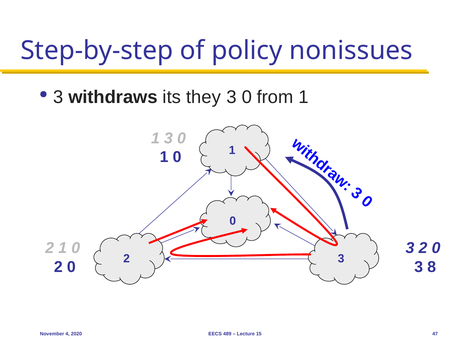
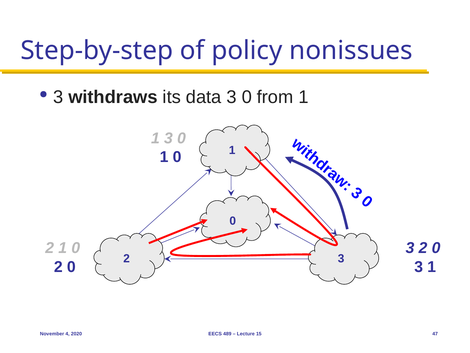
they: they -> data (204, 97)
3 8: 8 -> 1 (432, 267)
